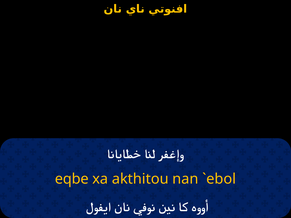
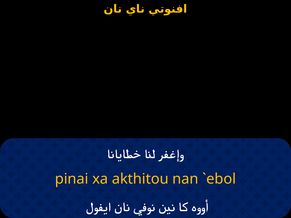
eqbe: eqbe -> pinai (72, 179)
